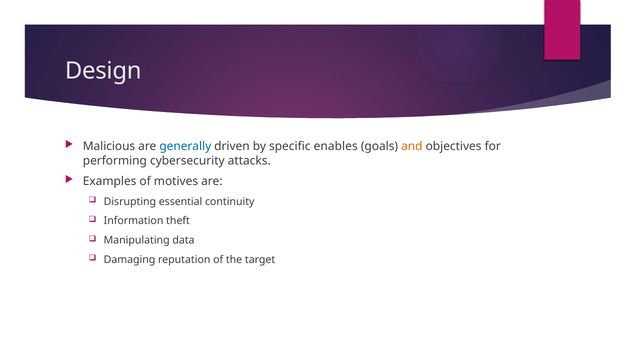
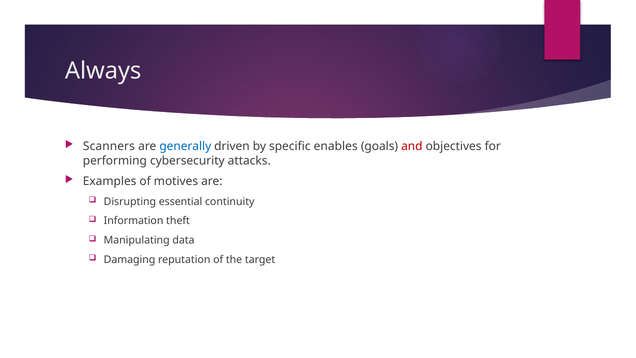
Design: Design -> Always (103, 71)
Malicious: Malicious -> Scanners (109, 146)
and colour: orange -> red (412, 146)
